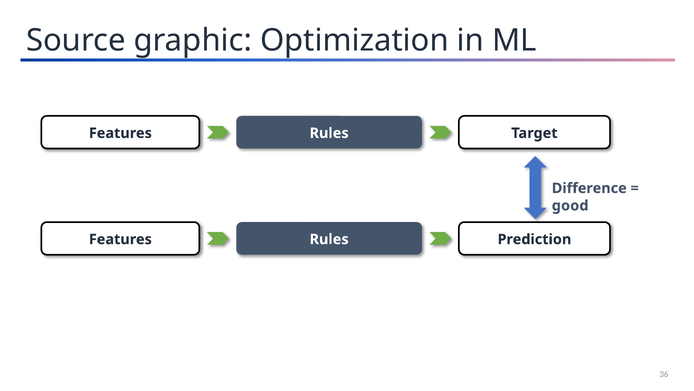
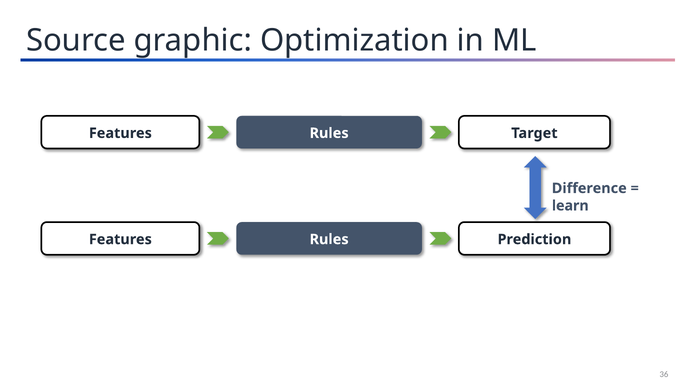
good: good -> learn (570, 205)
